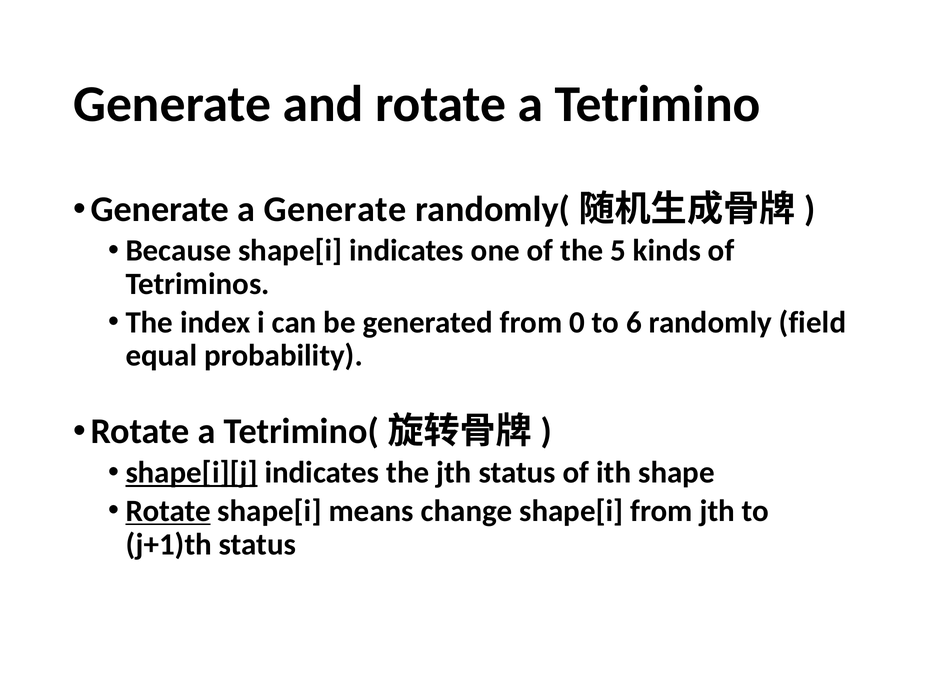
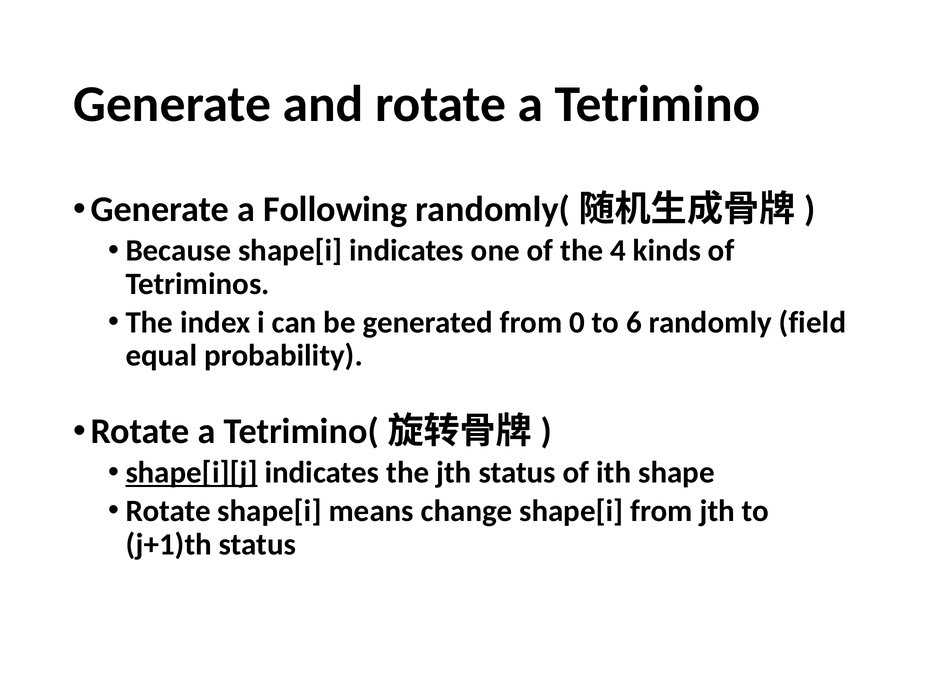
a Generate: Generate -> Following (335, 210)
5: 5 -> 4 (618, 251)
Rotate underline: present -> none (168, 511)
